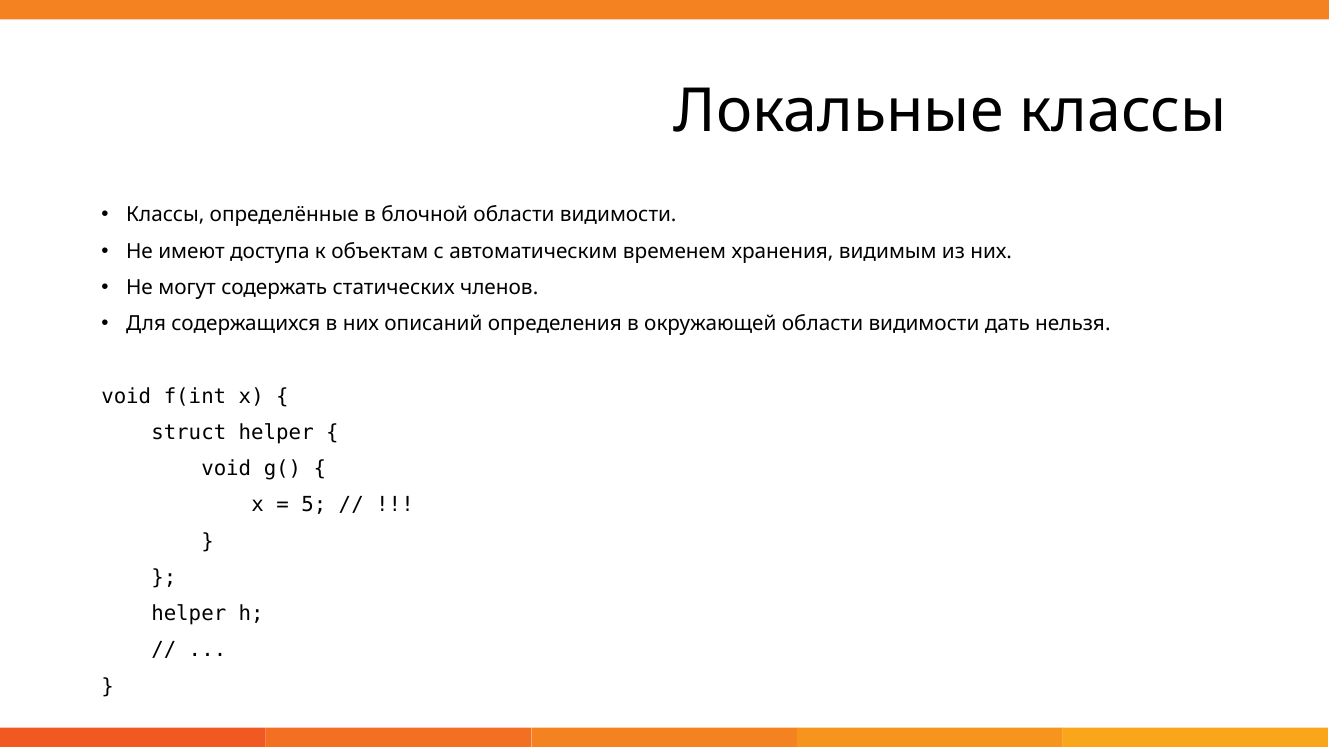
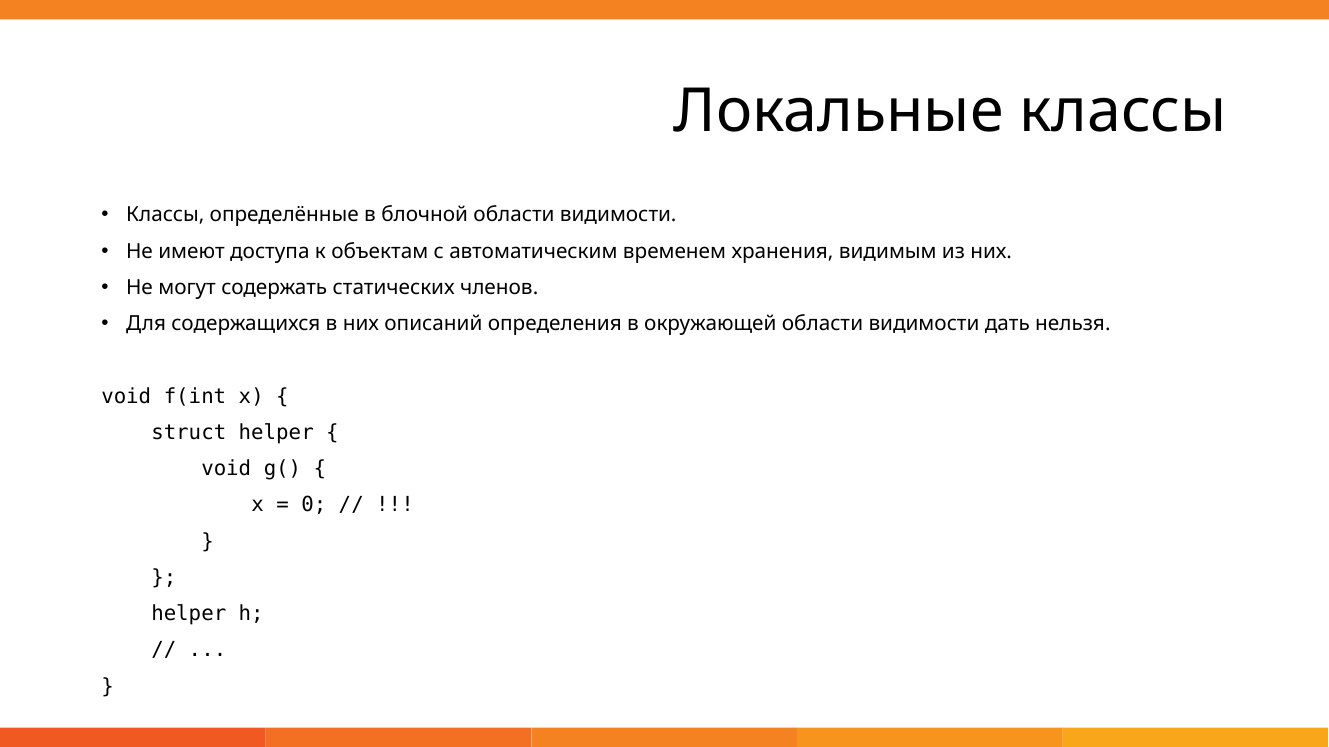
5: 5 -> 0 (314, 505)
